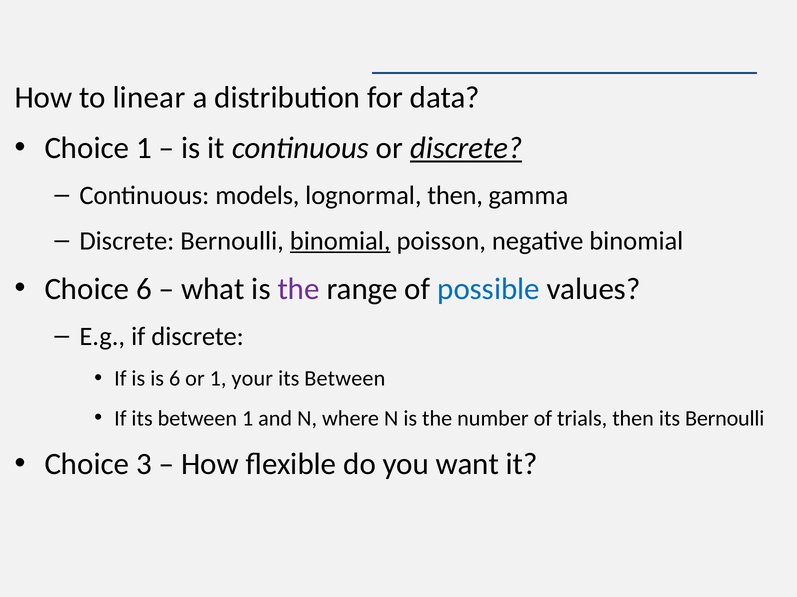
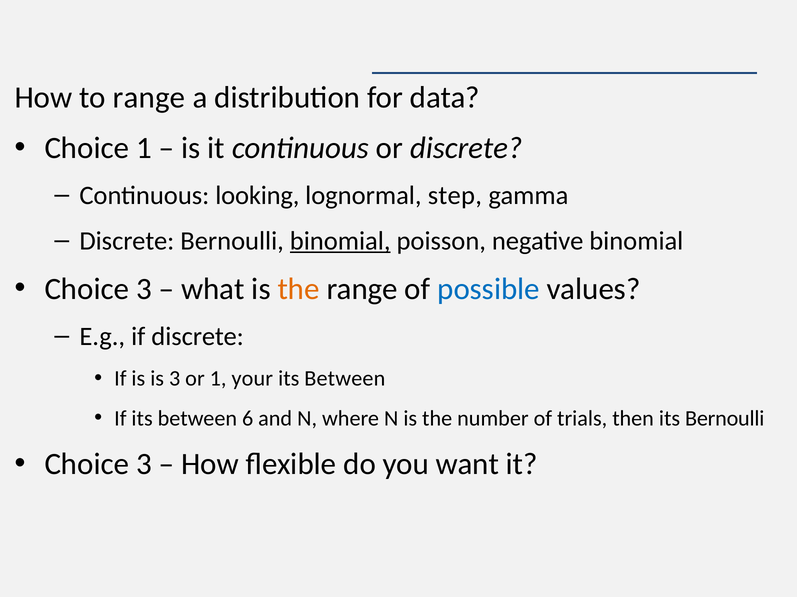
to linear: linear -> range (149, 98)
discrete underline: present -> none (466, 148)
models: models -> looking (257, 196)
lognormal then: then -> step (455, 196)
6: 6 -> 3 (144, 289)
the colour: purple -> orange (299, 289)
is 6: 6 -> 3 (175, 379)
between 1: 1 -> 6 (248, 419)
